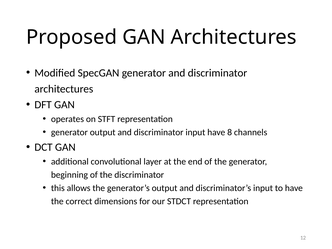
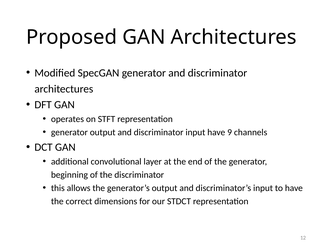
8: 8 -> 9 (230, 132)
